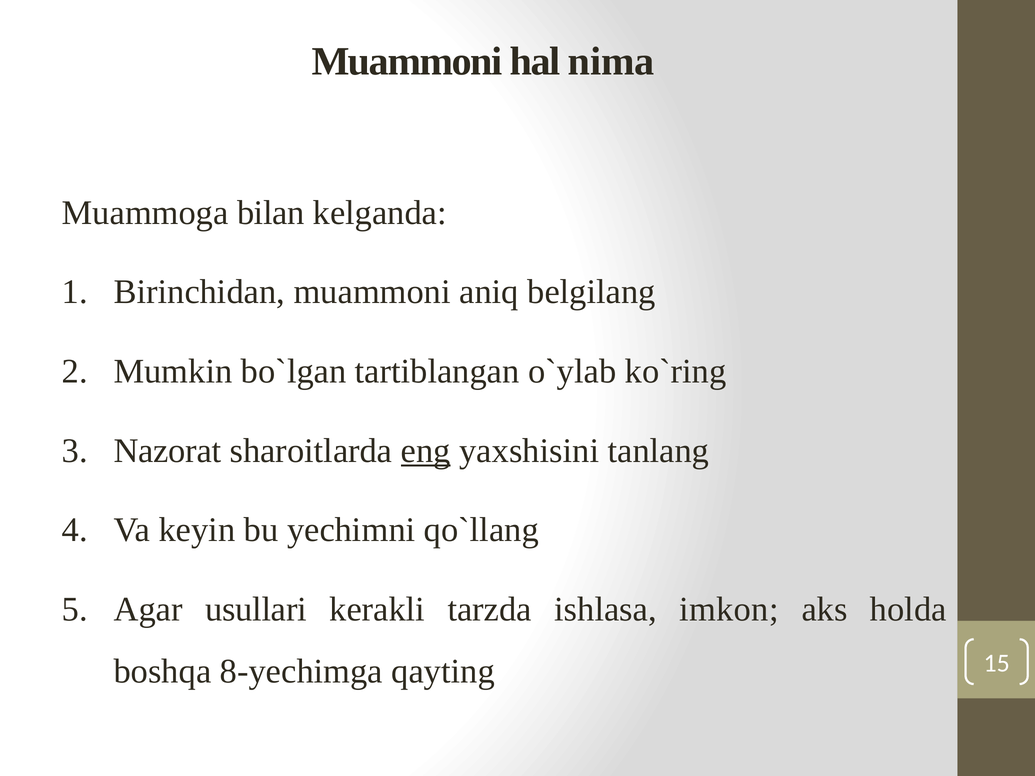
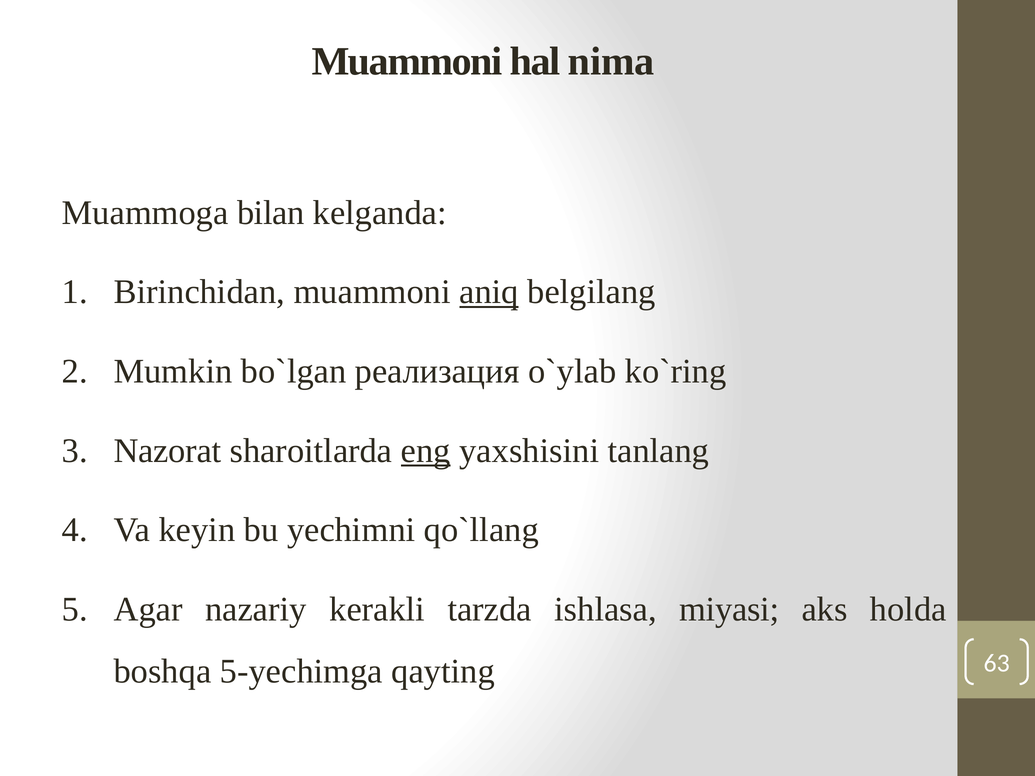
aniq underline: none -> present (489, 292)
tartiblangan: tartiblangan -> реализация (437, 371)
usullari: usullari -> nazariy (256, 609)
imkon: imkon -> miyasi (729, 609)
8-yechimga: 8-yechimga -> 5-yechimga (301, 672)
15: 15 -> 63 (997, 663)
